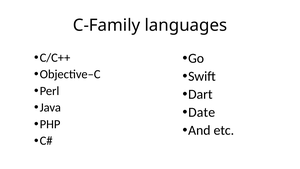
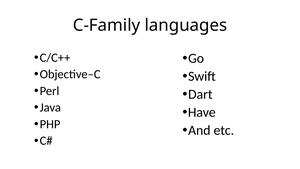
Date: Date -> Have (202, 112)
